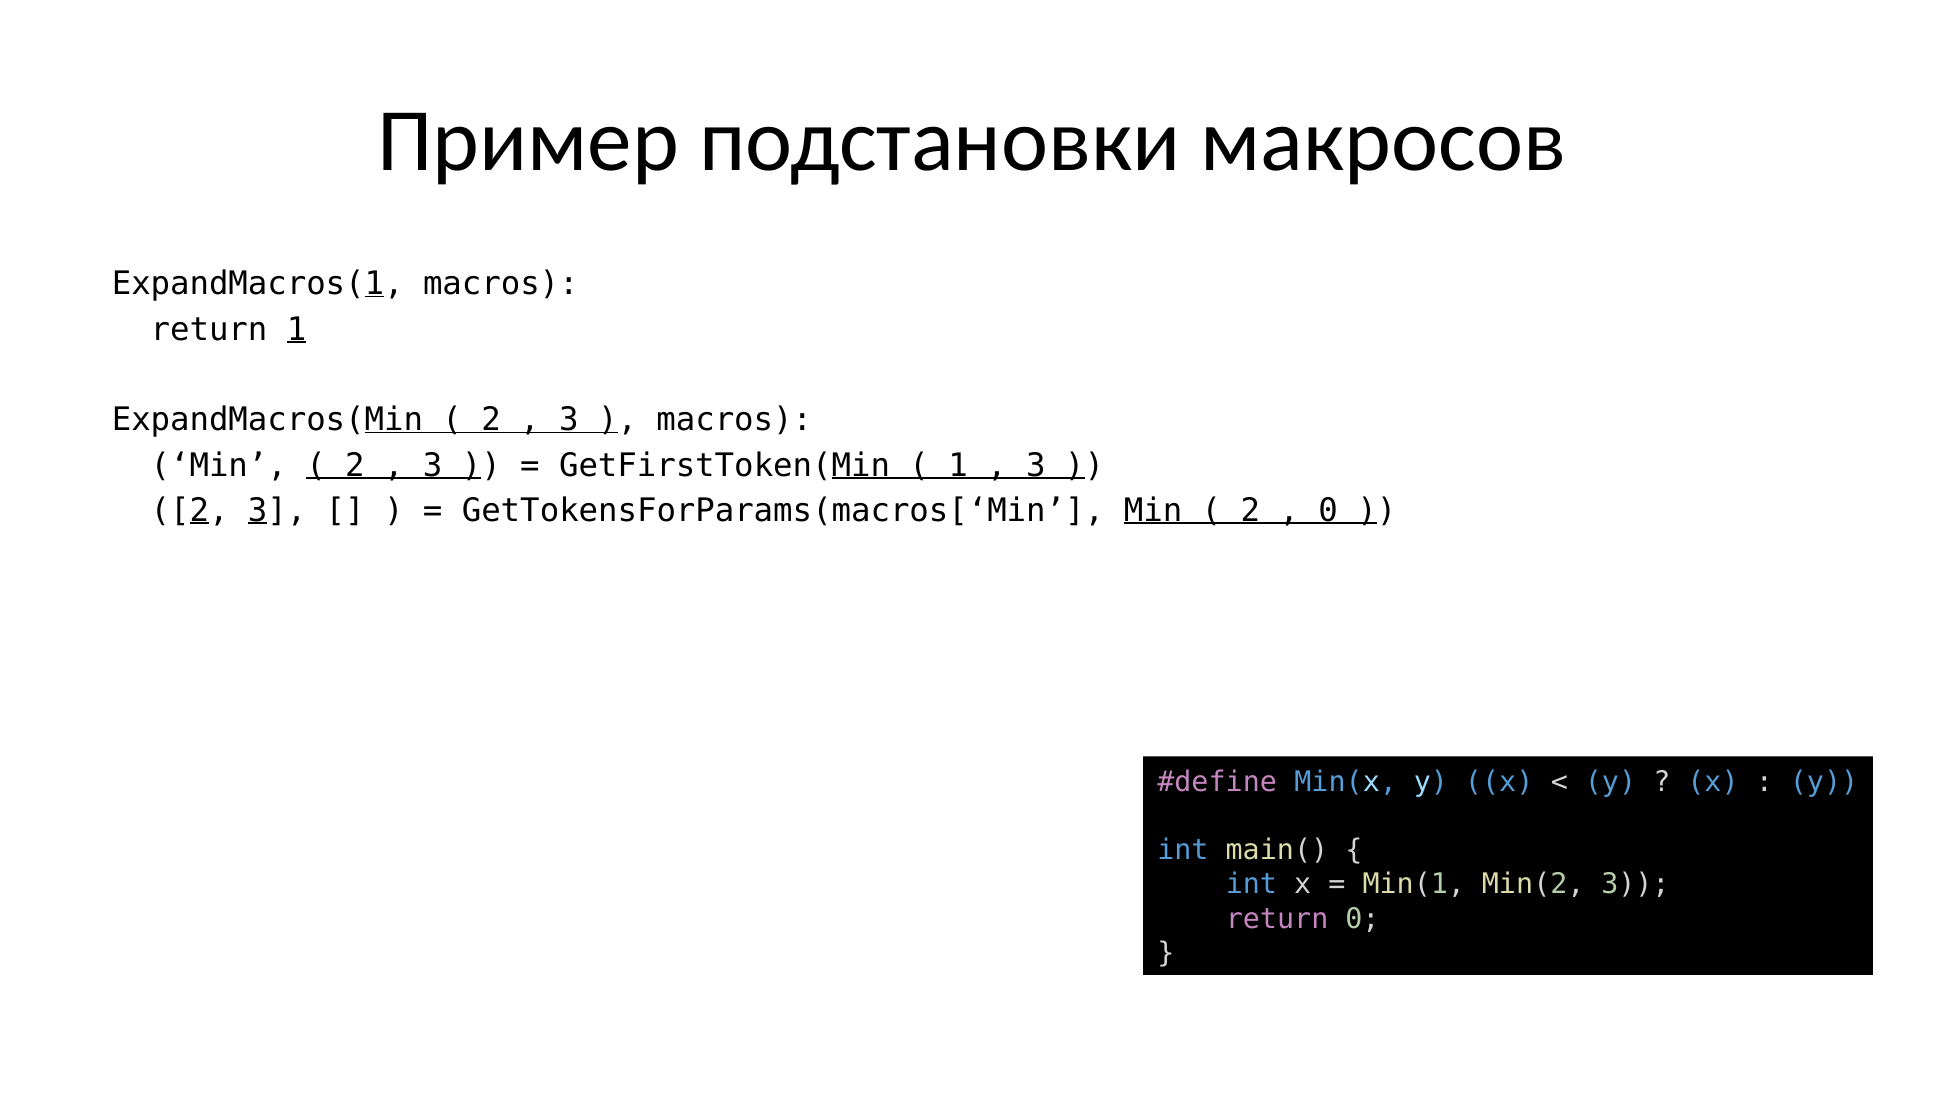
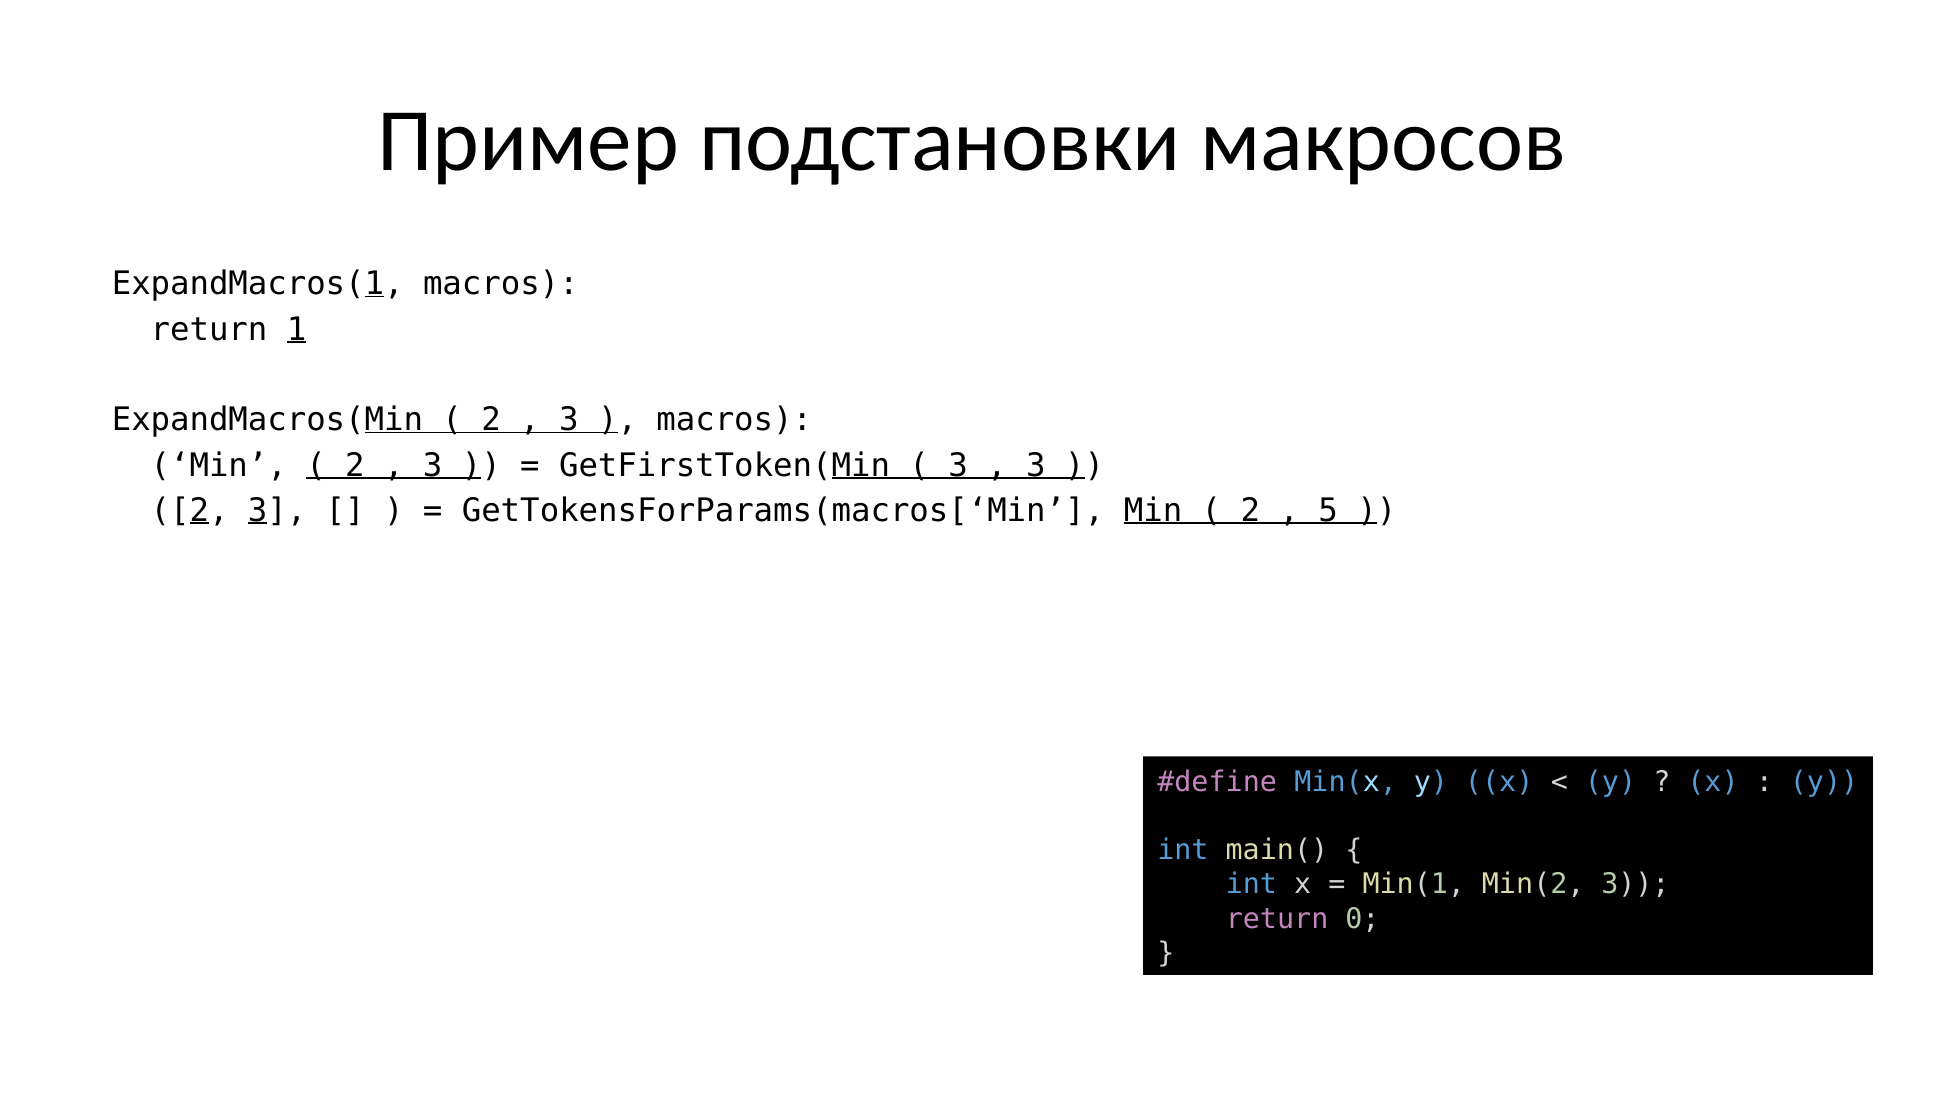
1: 1 -> 3 (958, 465)
0: 0 -> 5 (1328, 511)
